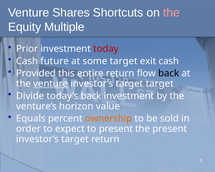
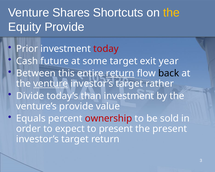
the colour: pink -> yellow (171, 13)
Equity Multiple: Multiple -> Provide (64, 27)
exit cash: cash -> year (169, 61)
Provided: Provided -> Between (36, 73)
return underline: none -> present (120, 73)
target target: target -> rather (160, 84)
today’s back: back -> than (91, 96)
venture’s horizon: horizon -> provide (76, 106)
ownership colour: orange -> red (109, 118)
